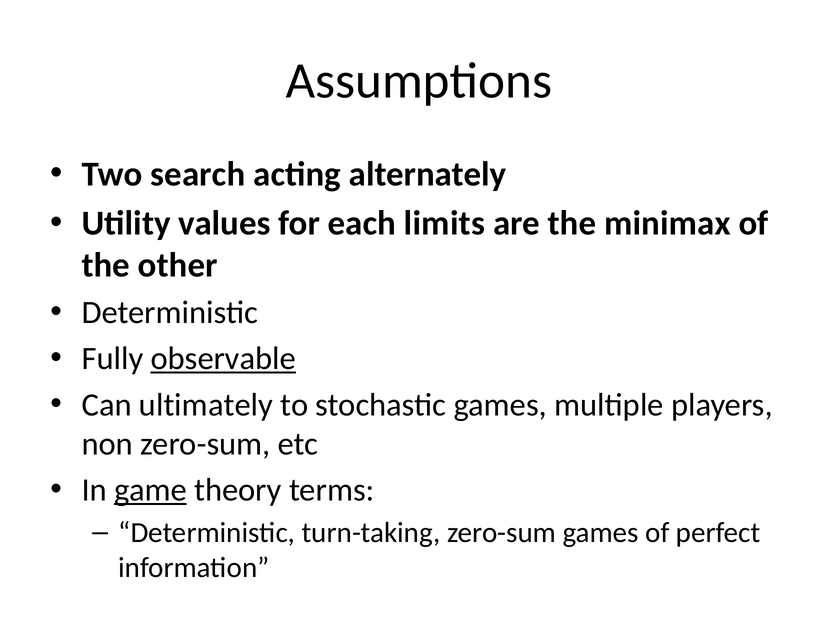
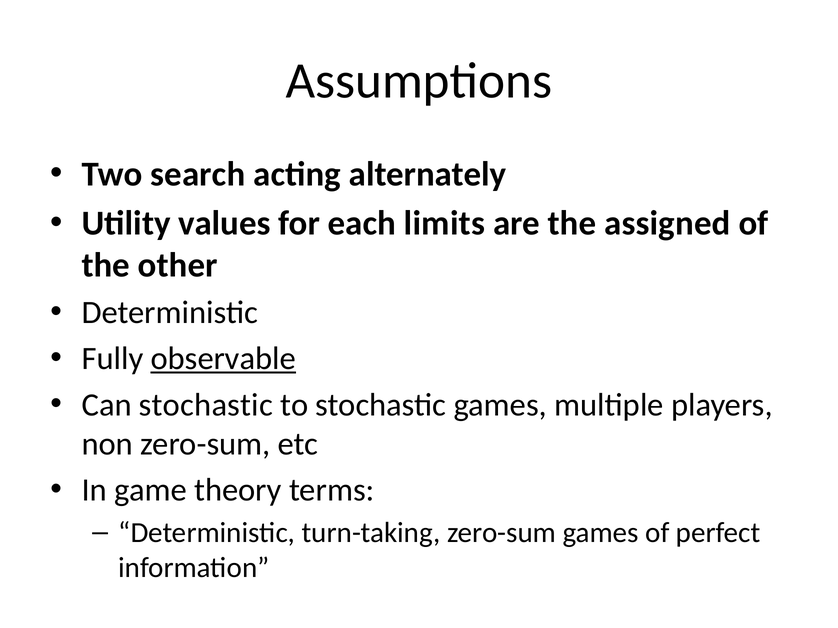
minimax: minimax -> assigned (667, 224)
Can ultimately: ultimately -> stochastic (206, 405)
game underline: present -> none (151, 490)
